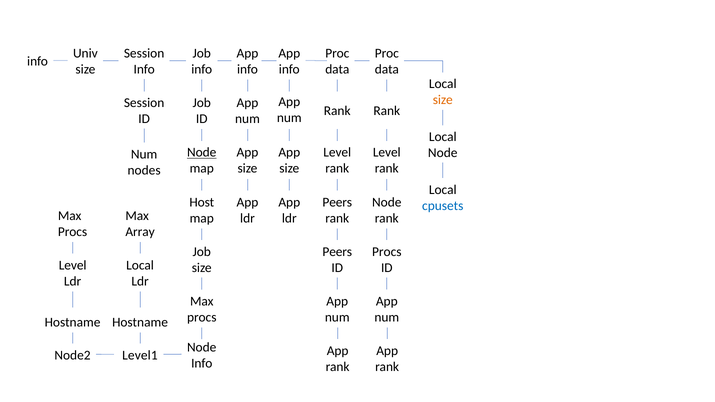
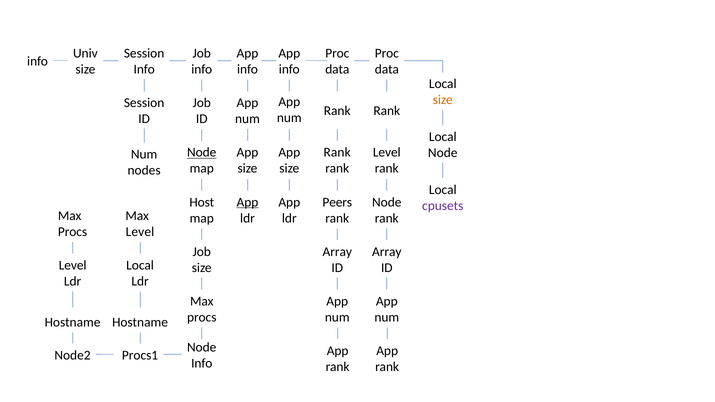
Level: Level -> Rank (337, 153)
App underline: none -> present (247, 202)
cpusets colour: blue -> purple (443, 206)
Array: Array -> Level (140, 232)
Peers: Peers -> Array (337, 252)
Procs: Procs -> Array (387, 252)
Level1: Level1 -> Procs1 (140, 355)
